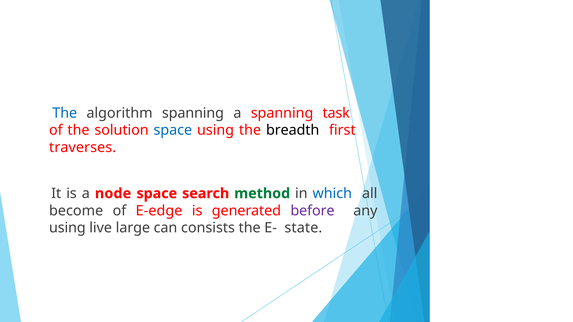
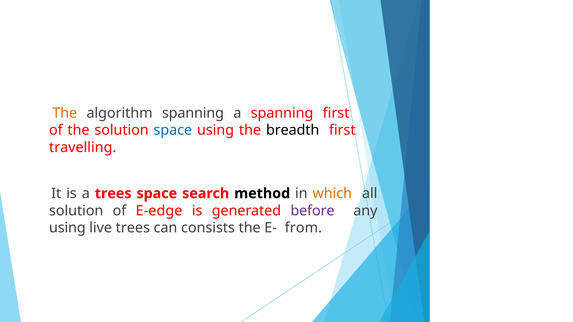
The colour: blue -> orange (65, 113)
spanning task: task -> first (336, 113)
traverses: traverses -> travelling (83, 148)
a node: node -> trees (113, 194)
method colour: green -> black (262, 194)
which colour: blue -> orange (332, 194)
become: become -> solution (76, 211)
live large: large -> trees (133, 228)
state: state -> from (303, 228)
